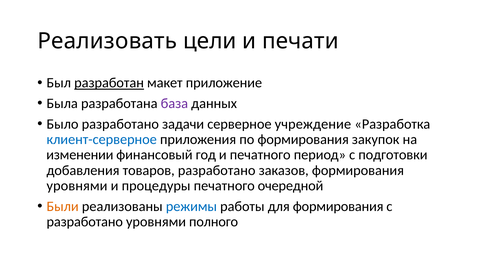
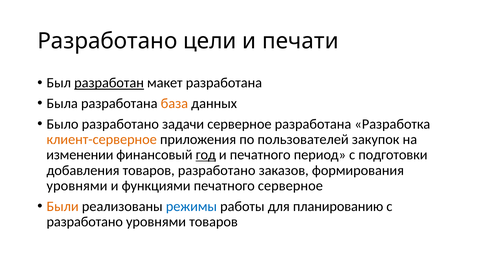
Реализовать: Реализовать -> Разработано (107, 41)
макет приложение: приложение -> разработана (224, 83)
база colour: purple -> orange (174, 103)
серверное учреждение: учреждение -> разработана (313, 124)
клиент-серверное colour: blue -> orange (102, 139)
по формирования: формирования -> пользователей (303, 139)
год underline: none -> present (206, 155)
процедуры: процедуры -> функциями (156, 185)
печатного очередной: очередной -> серверное (290, 185)
для формирования: формирования -> планированию (338, 206)
уровнями полного: полного -> товаров (214, 221)
